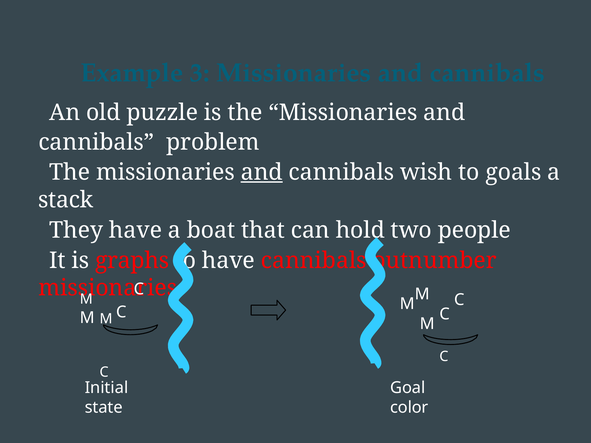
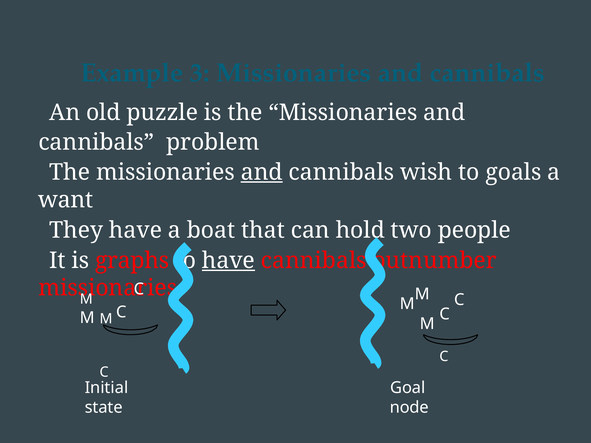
stack: stack -> want (66, 200)
have underline: none -> present (228, 261)
color: color -> node (409, 408)
